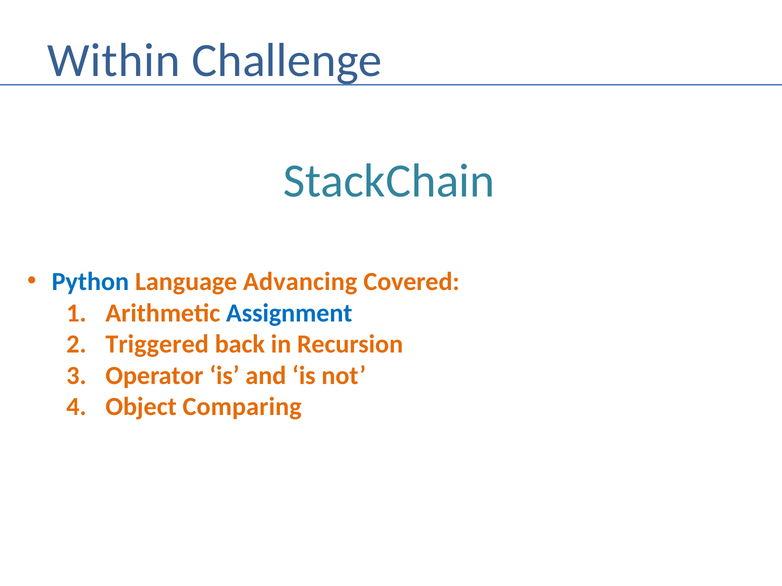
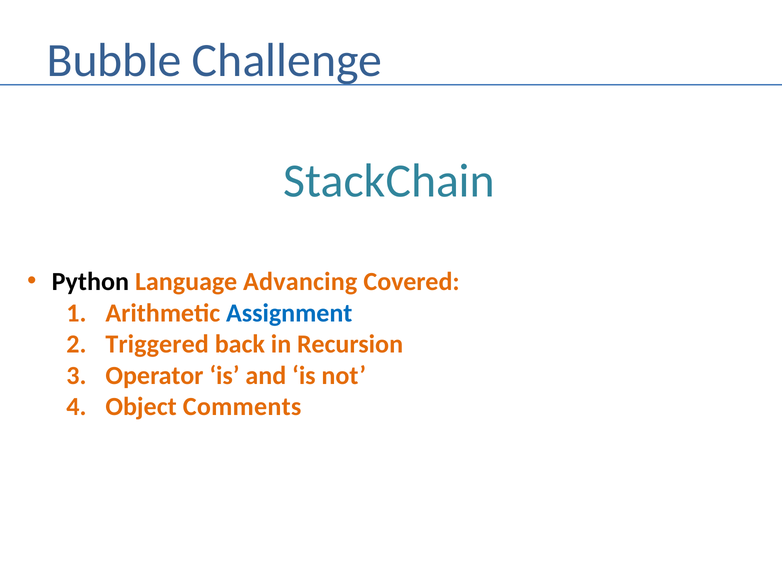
Within: Within -> Bubble (114, 61)
Python colour: blue -> black (90, 282)
Comparing: Comparing -> Comments (242, 407)
